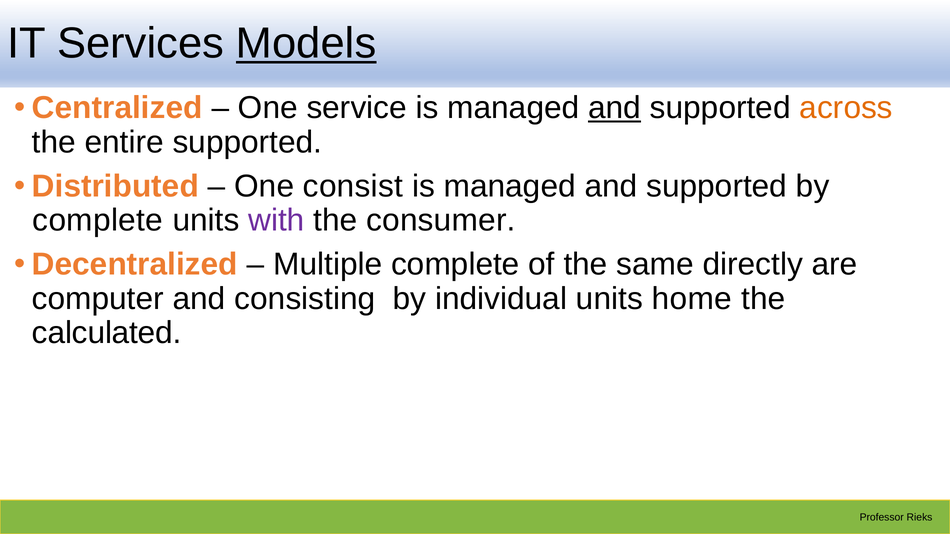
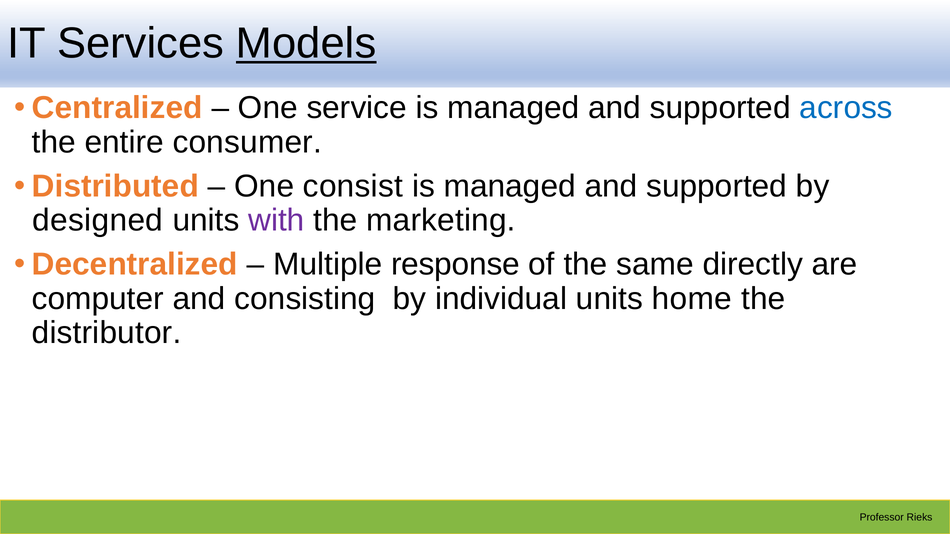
and underline: present -> none (615, 108)
across colour: orange -> blue (846, 108)
entire supported: supported -> consumer (247, 142)
complete: complete -> designed (98, 221)
consumer: consumer -> marketing (441, 221)
Multiple complete: complete -> response (455, 265)
calculated: calculated -> distributor (107, 333)
